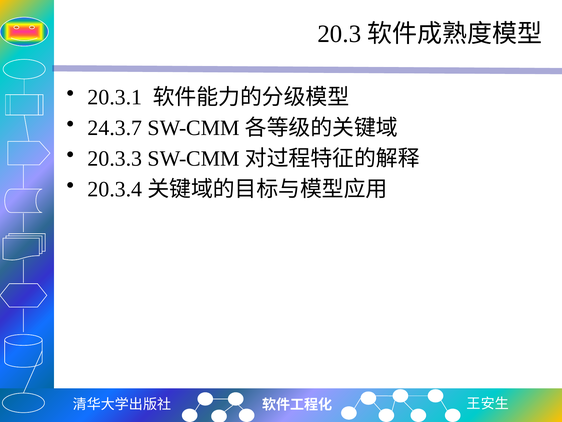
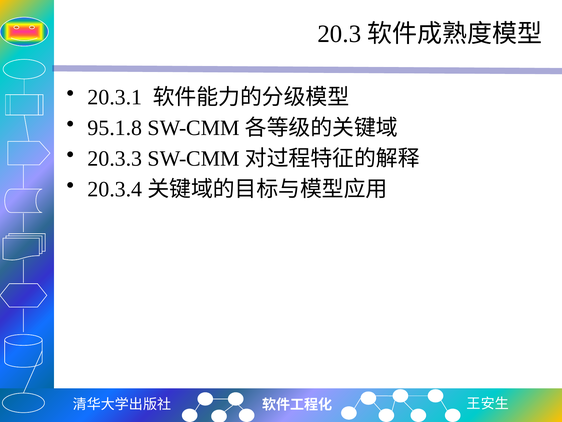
24.3.7: 24.3.7 -> 95.1.8 (115, 128)
